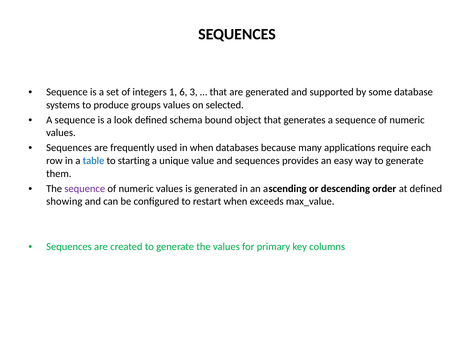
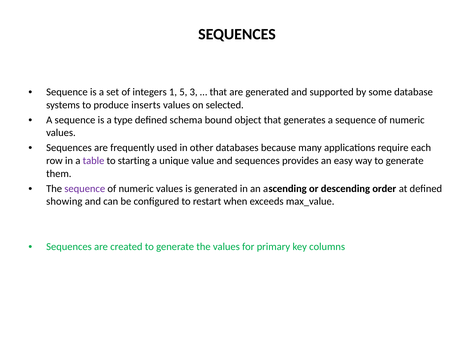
6: 6 -> 5 (183, 92)
groups: groups -> inserts (146, 105)
look: look -> type (123, 120)
in when: when -> other (202, 148)
table colour: blue -> purple (94, 160)
